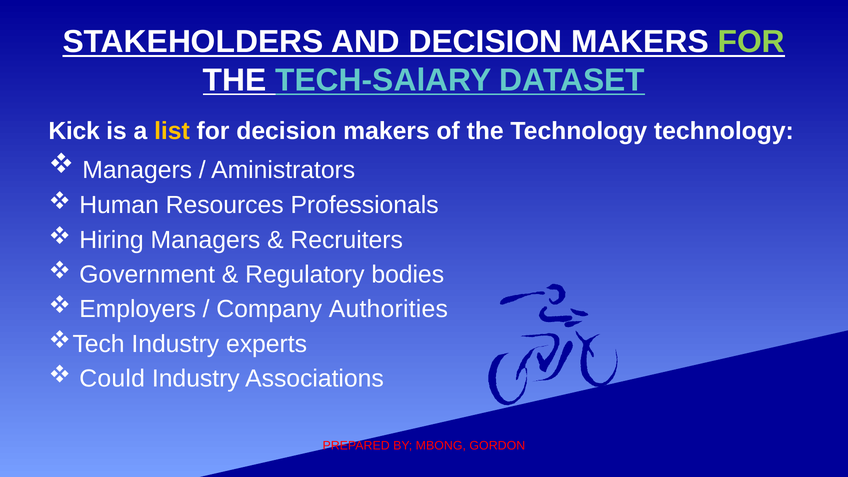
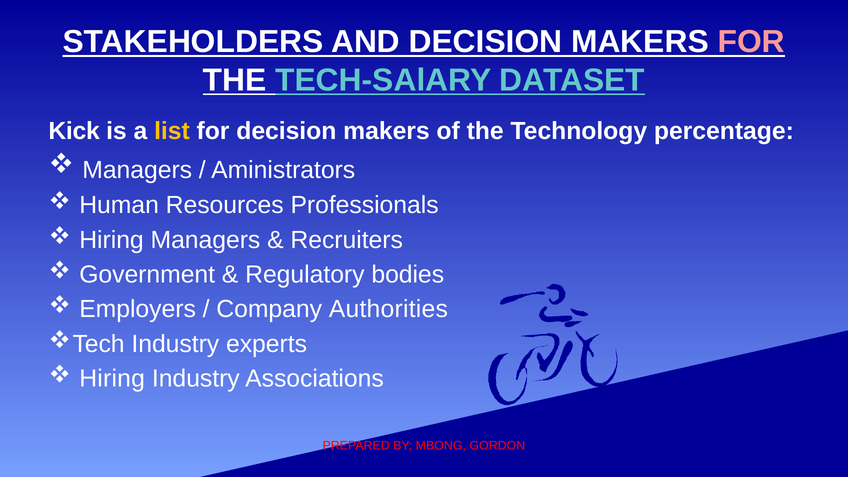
FOR colour: light green -> pink (751, 42)
Technology technology: technology -> percentage (724, 131)
Could: Could -> Hiring (112, 379)
